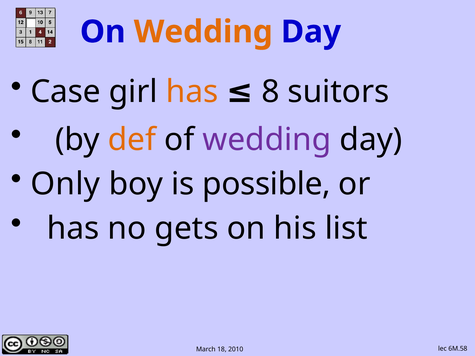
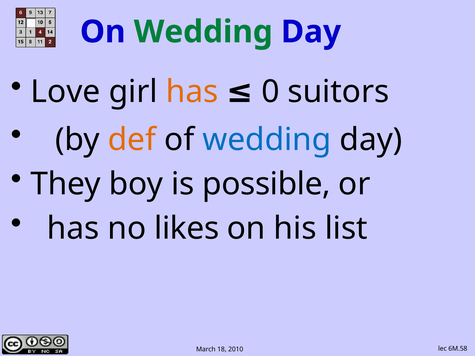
Wedding colour: orange -> green (203, 32)
Case: Case -> Love (65, 92)
8: 8 -> 0 (270, 92)
wedding colour: purple -> blue (267, 140)
Only: Only -> They (66, 184)
gets: gets -> likes (187, 229)
